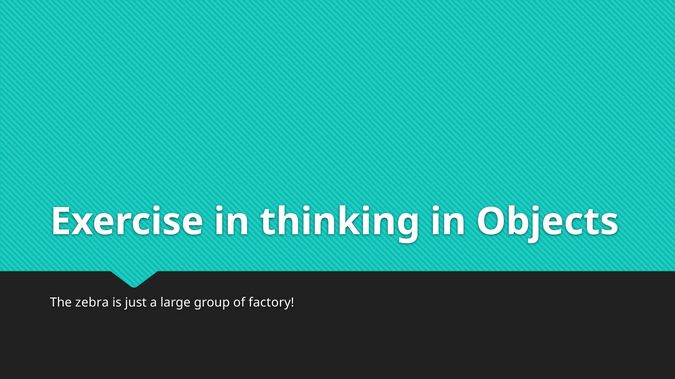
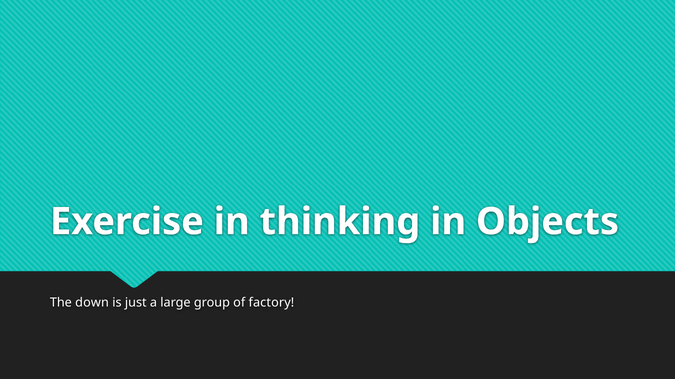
zebra: zebra -> down (92, 303)
